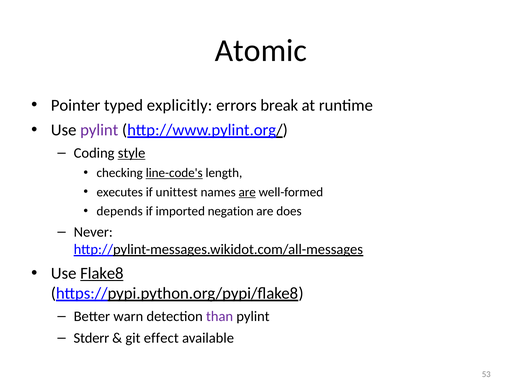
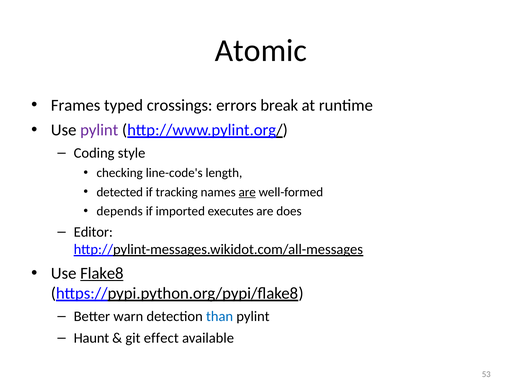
Pointer: Pointer -> Frames (76, 105)
explicitly: explicitly -> crossings (180, 105)
style underline: present -> none (132, 153)
line-code's underline: present -> none (174, 173)
executes: executes -> detected (120, 192)
unittest: unittest -> tracking (177, 192)
negation: negation -> executes (231, 211)
Never: Never -> Editor (93, 232)
than colour: purple -> blue (220, 316)
Stderr: Stderr -> Haunt (91, 338)
